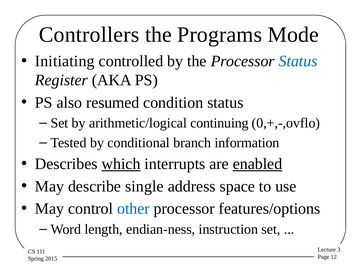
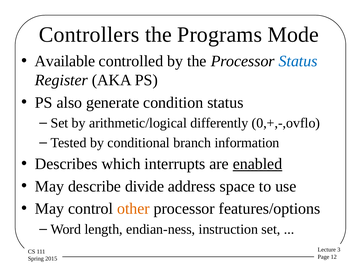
Initiating: Initiating -> Available (65, 61)
resumed: resumed -> generate (113, 102)
continuing: continuing -> differently (219, 123)
which underline: present -> none (121, 164)
single: single -> divide (145, 186)
other colour: blue -> orange (133, 208)
